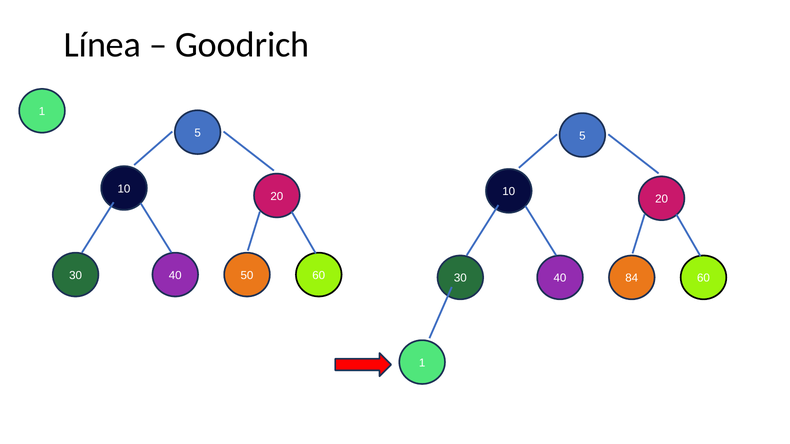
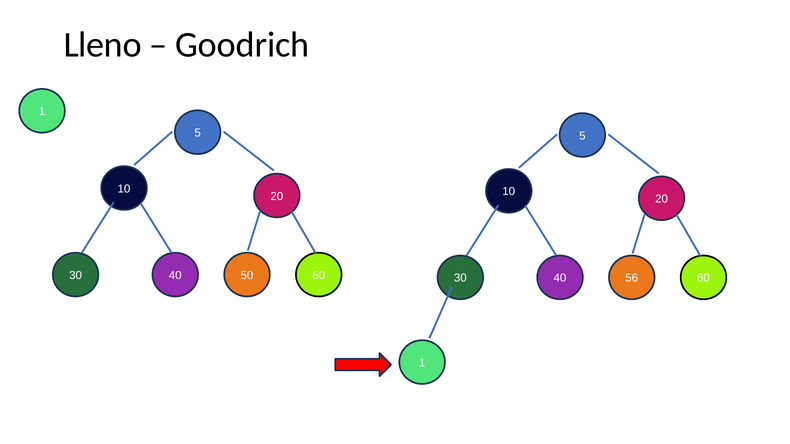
Línea: Línea -> Lleno (103, 45)
84: 84 -> 56 (632, 278)
